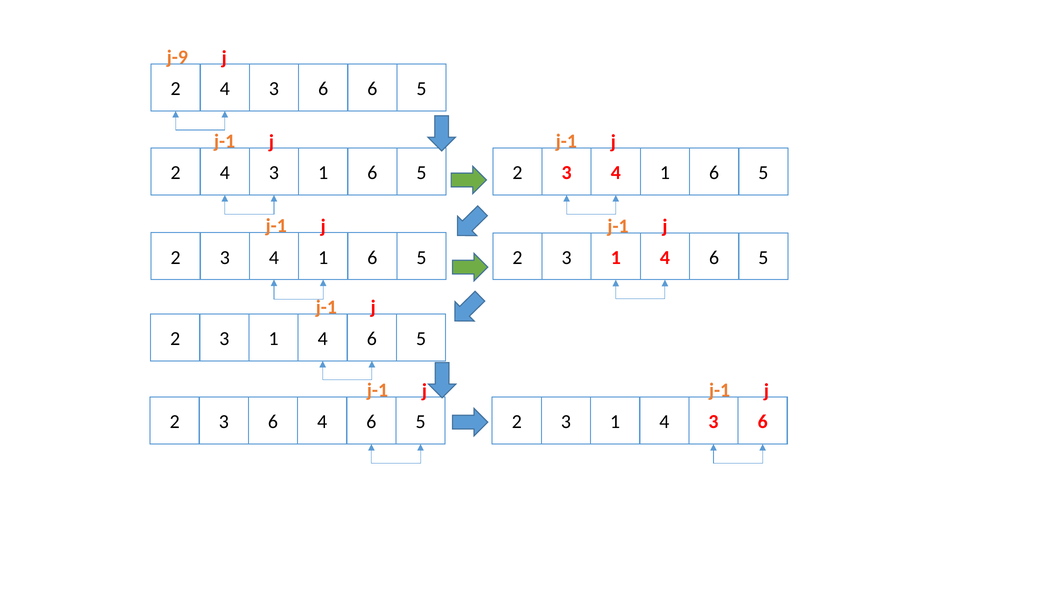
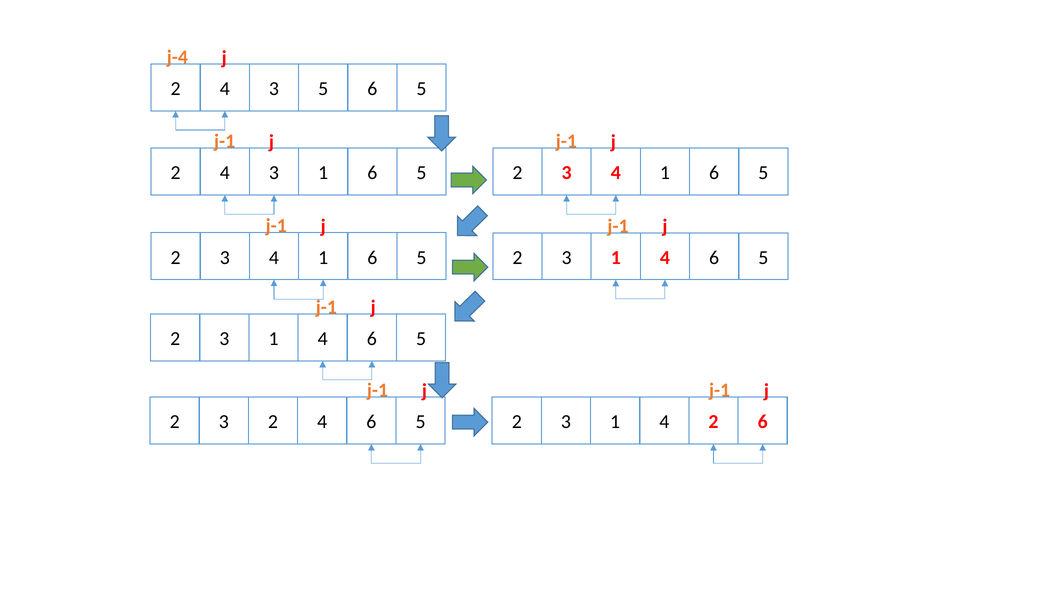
j-9: j-9 -> j-4 (177, 57)
2 4 3 6: 6 -> 5 (323, 89)
2 3 6: 6 -> 2 (273, 422)
1 4 3: 3 -> 2 (713, 422)
